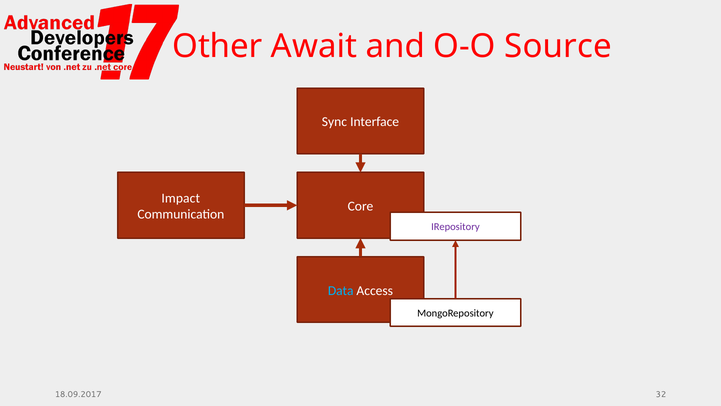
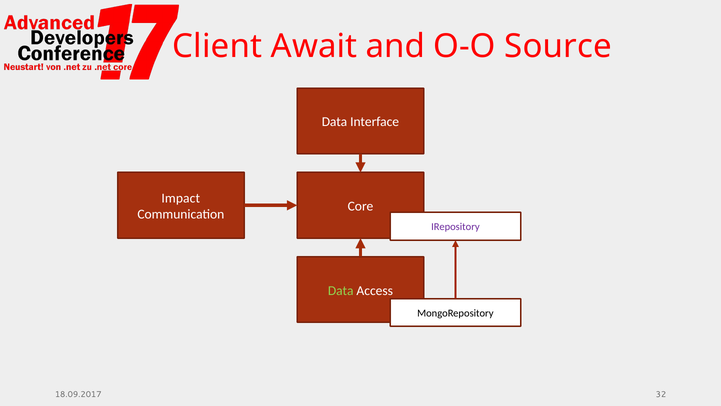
Other: Other -> Client (217, 46)
Sync: Sync -> Data (334, 122)
Data colour: light blue -> light green (341, 290)
